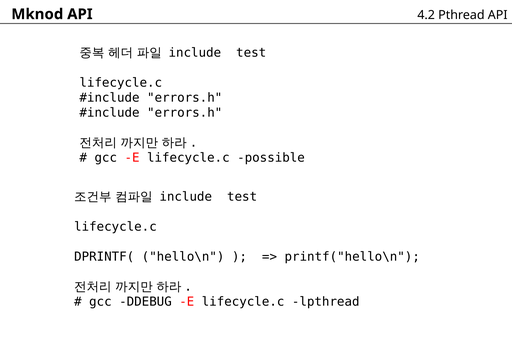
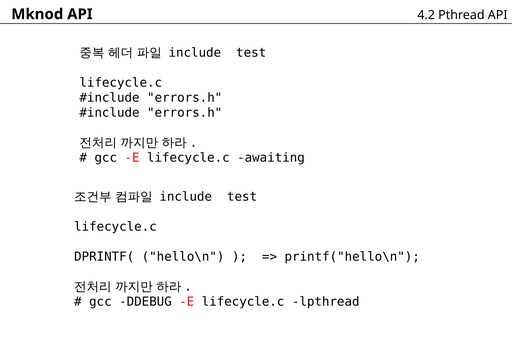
possible: possible -> awaiting (271, 157)
